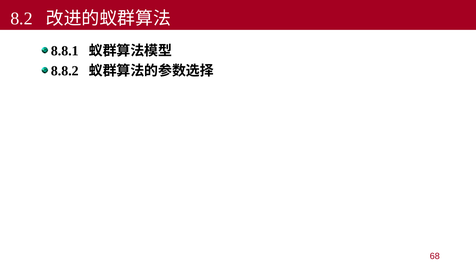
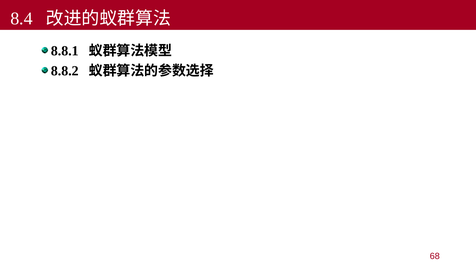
8.2: 8.2 -> 8.4 (22, 19)
